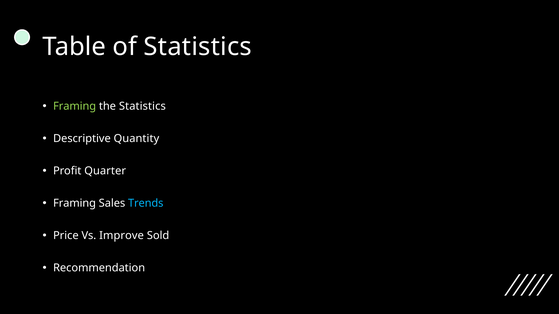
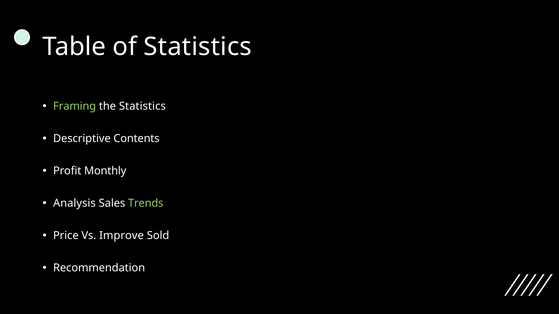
Quantity: Quantity -> Contents (137, 139)
Quarter: Quarter -> Monthly (105, 171)
Framing: Framing -> Analysis (74, 204)
Trends colour: light blue -> light green (146, 204)
